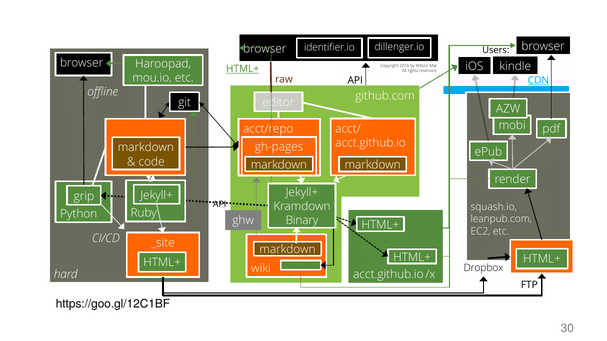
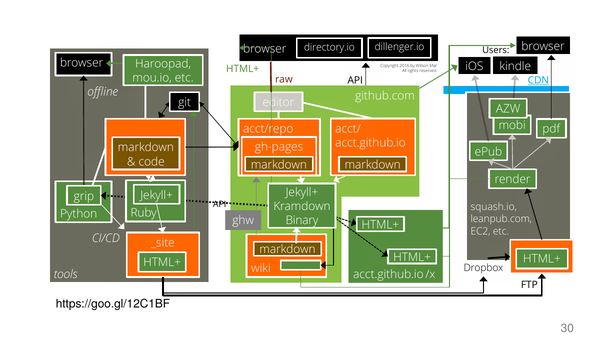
identifier.io: identifier.io -> directory.io (329, 47)
HTML+ underline: present -> none (243, 69)
hard: hard -> tools (66, 275)
